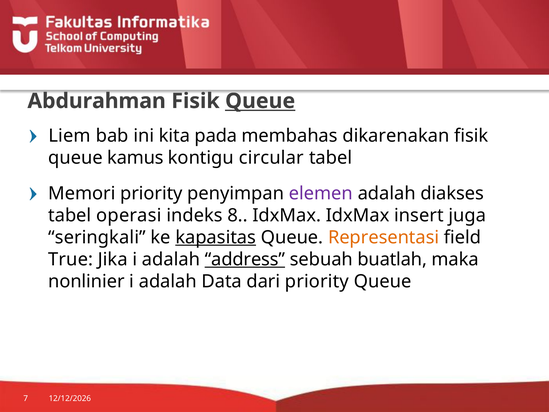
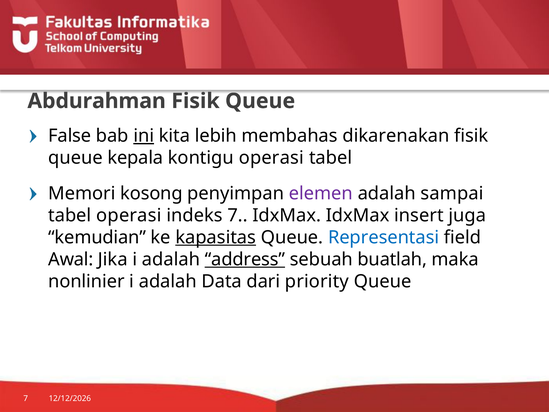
Queue underline: present -> none (260, 101)
Liem: Liem -> False (70, 136)
ini underline: none -> present (144, 136)
pada: pada -> lebih (216, 136)
kamus: kamus -> kepala (135, 158)
kontigu circular: circular -> operasi (271, 158)
Memori priority: priority -> kosong (151, 193)
diakses: diakses -> sampai (452, 193)
indeks 8: 8 -> 7 (238, 215)
seringkali: seringkali -> kemudian (97, 237)
Representasi colour: orange -> blue (384, 237)
True: True -> Awal (71, 259)
